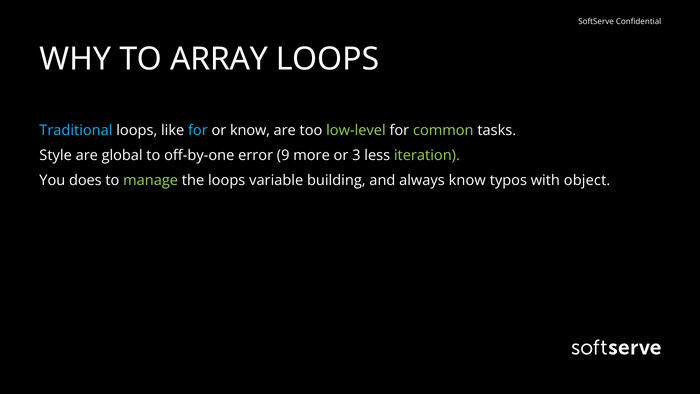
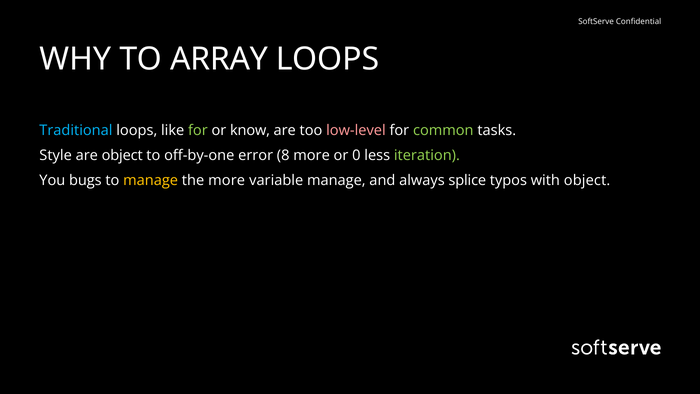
for colour: light blue -> light green (198, 130)
low-level colour: light green -> pink (356, 130)
are global: global -> object (122, 155)
9: 9 -> 8 (283, 155)
3: 3 -> 0 (356, 155)
does: does -> bugs (85, 180)
manage colour: light green -> yellow (151, 180)
the loops: loops -> more (227, 180)
variable building: building -> manage (336, 180)
always know: know -> splice (467, 180)
